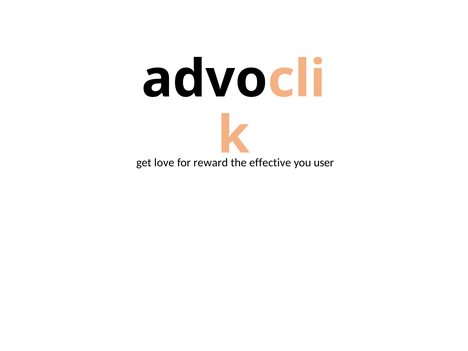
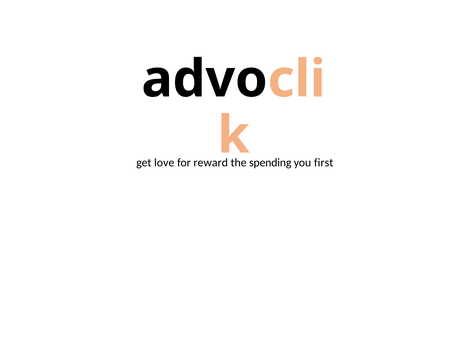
effective: effective -> spending (270, 163)
user: user -> first (324, 163)
